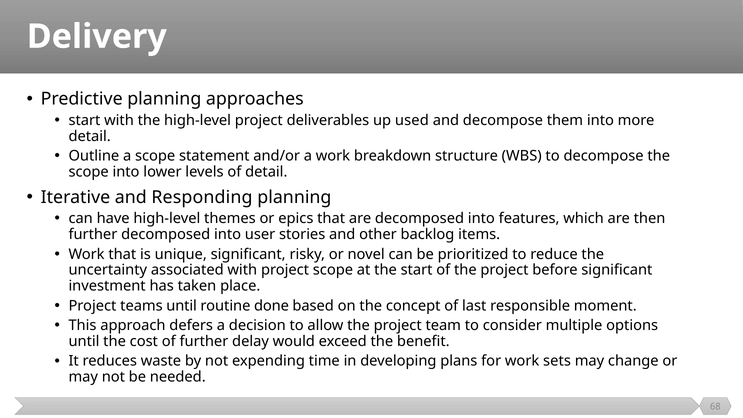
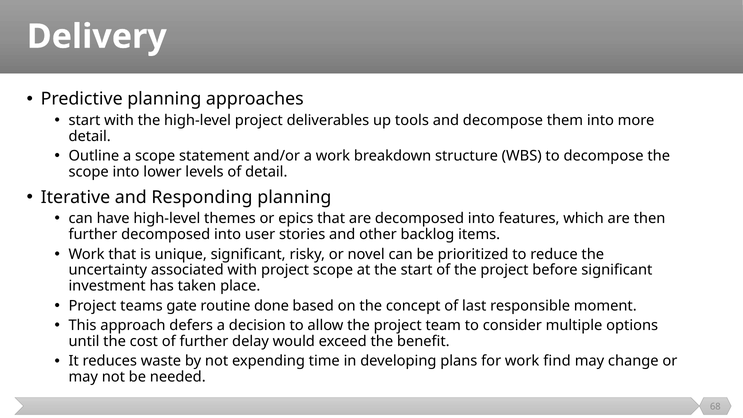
used: used -> tools (412, 120)
teams until: until -> gate (182, 306)
sets: sets -> find (557, 361)
